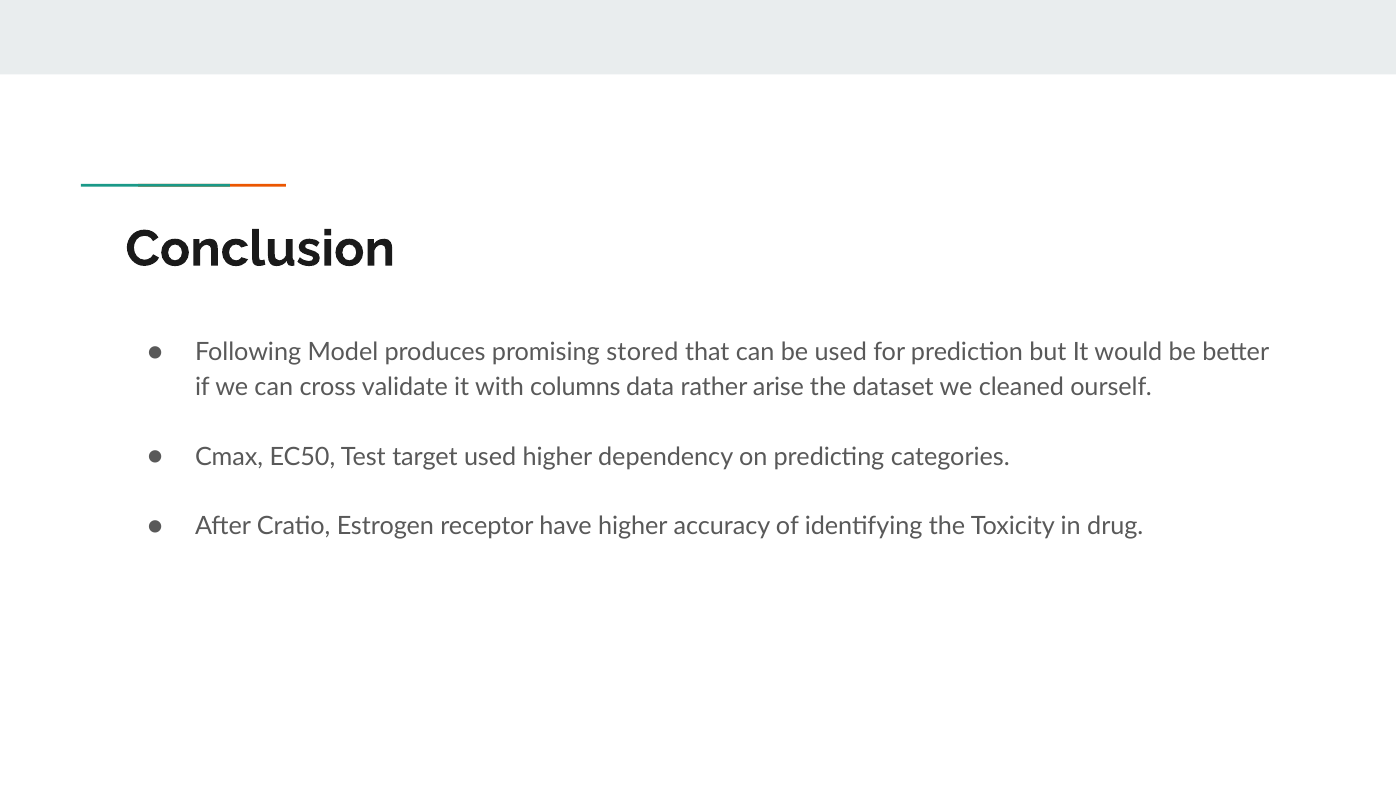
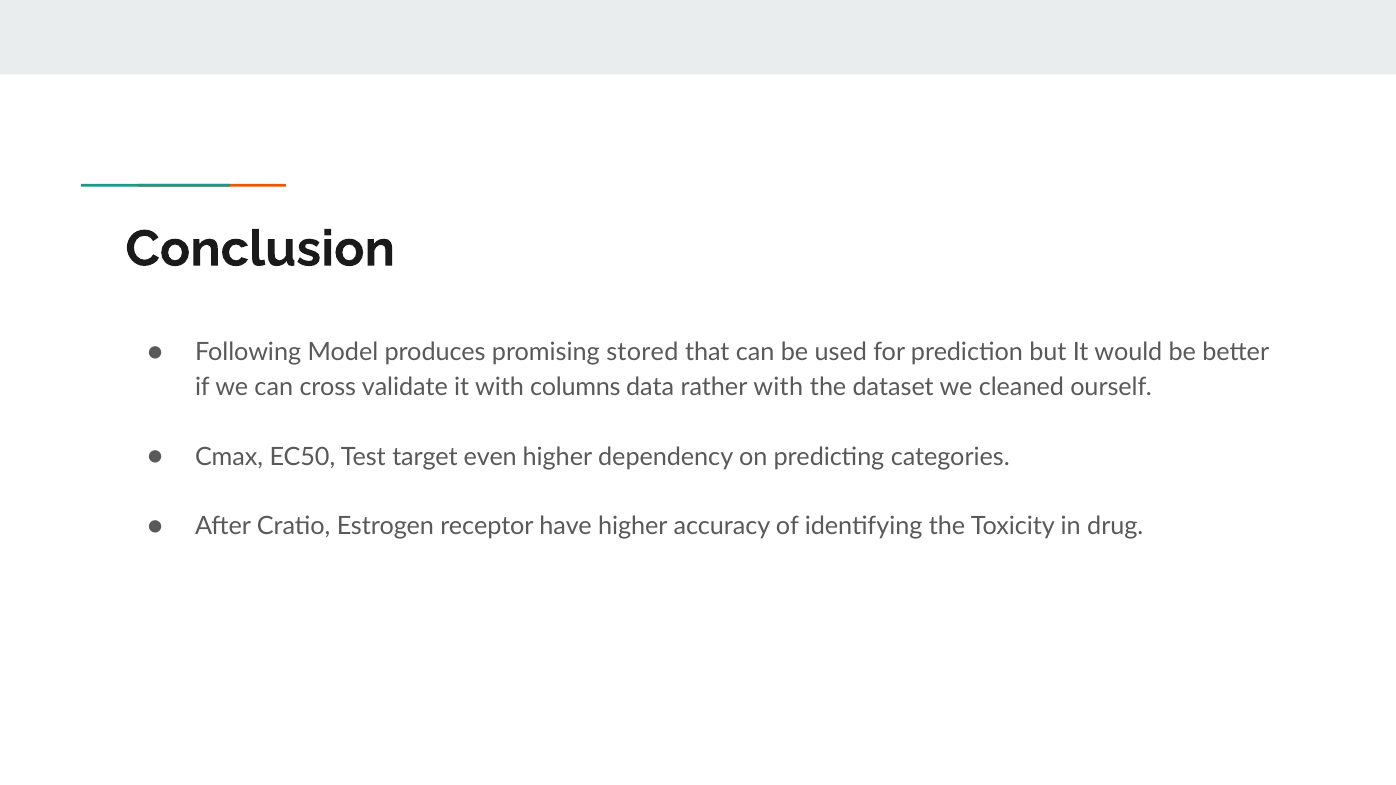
rather arise: arise -> with (778, 388)
target used: used -> even (490, 457)
